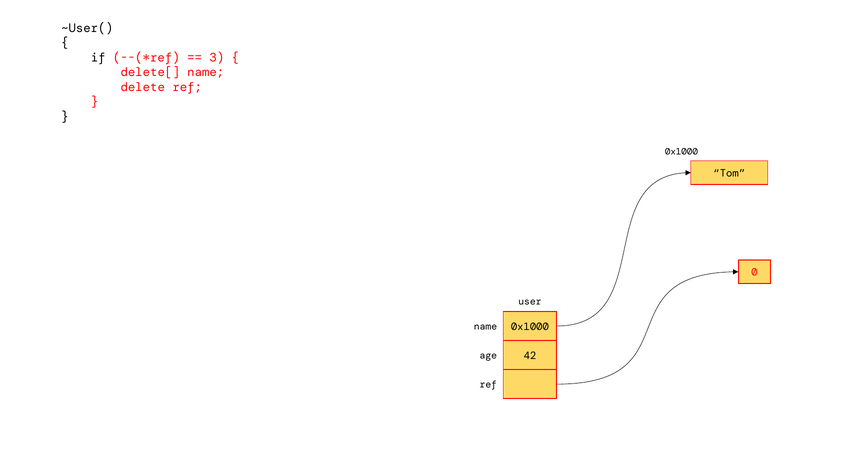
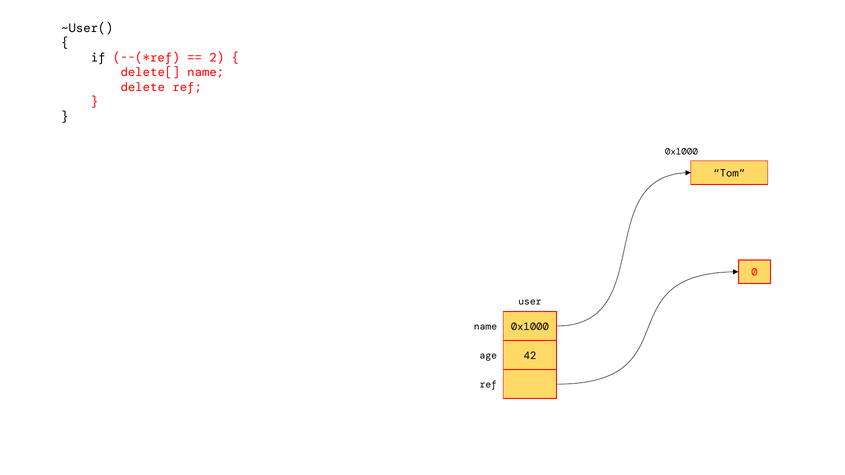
3: 3 -> 2 (217, 58)
